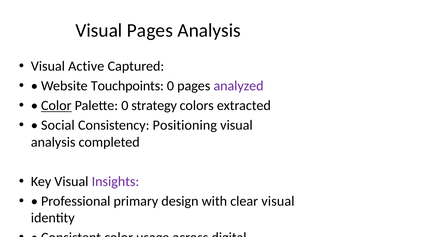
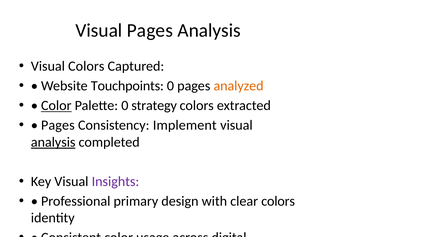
Visual Active: Active -> Colors (86, 66)
analyzed colour: purple -> orange (239, 86)
Social: Social -> Pages (58, 126)
Positioning: Positioning -> Implement (185, 126)
analysis underline: none -> present (53, 142)
clear visual: visual -> colors (278, 202)
